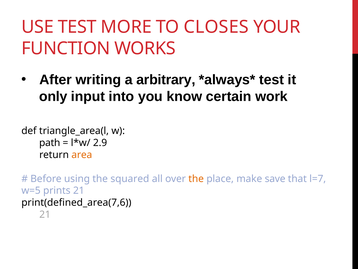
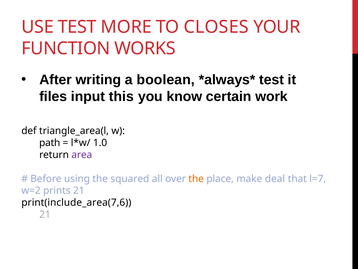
arbitrary: arbitrary -> boolean (166, 80)
only: only -> files (53, 96)
into: into -> this (121, 96)
2.9: 2.9 -> 1.0 (100, 143)
area colour: orange -> purple (82, 155)
save: save -> deal (275, 178)
w=5: w=5 -> w=2 (31, 190)
print(defined_area(7,6: print(defined_area(7,6 -> print(include_area(7,6 (76, 202)
